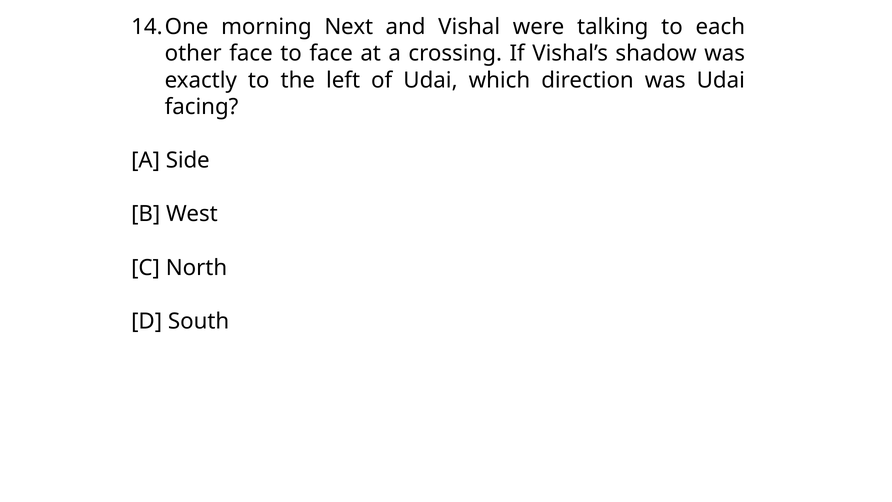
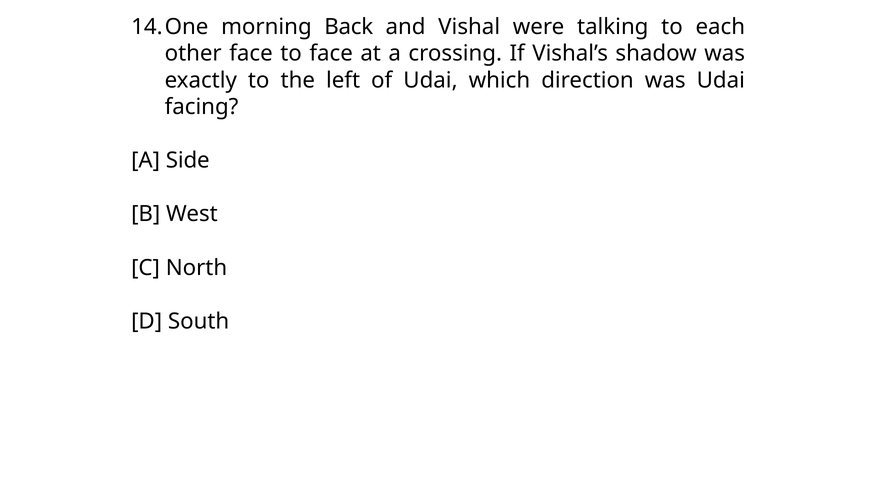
Next: Next -> Back (349, 27)
